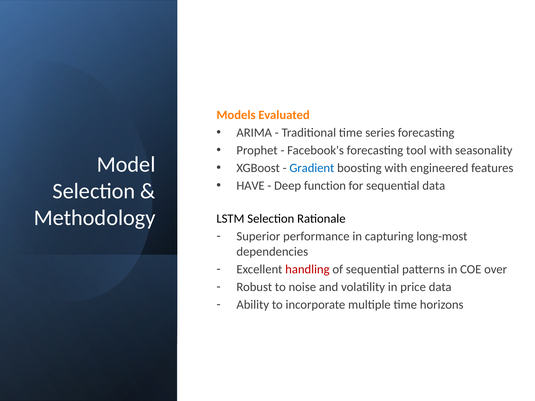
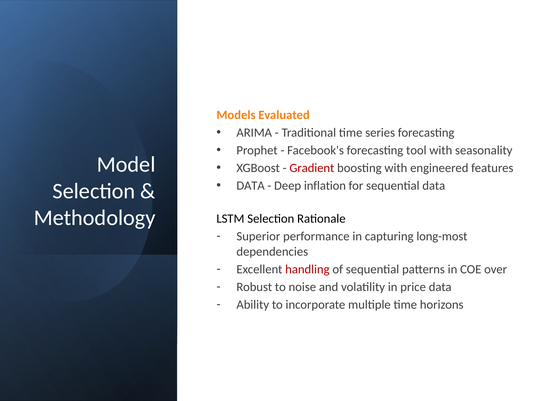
Gradient colour: blue -> red (312, 168)
HAVE: HAVE -> DATA (251, 186)
function: function -> inflation (325, 186)
